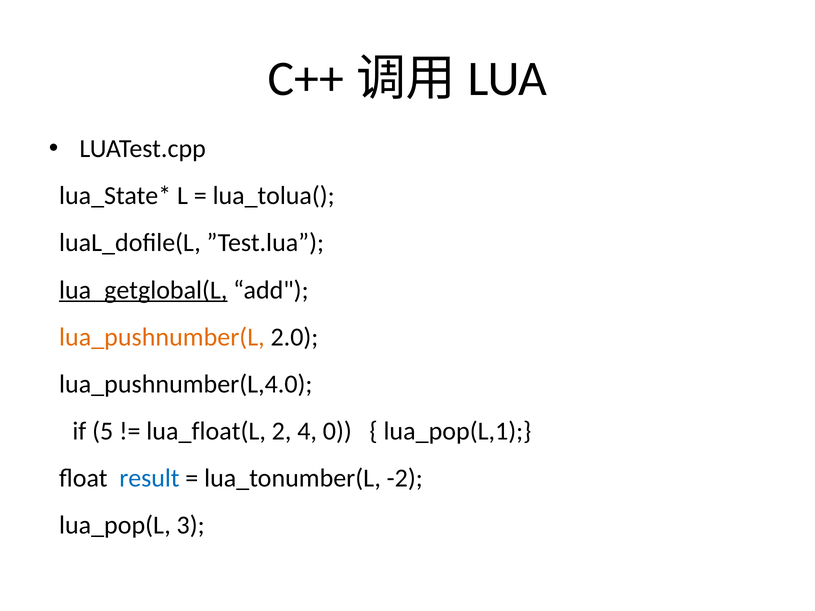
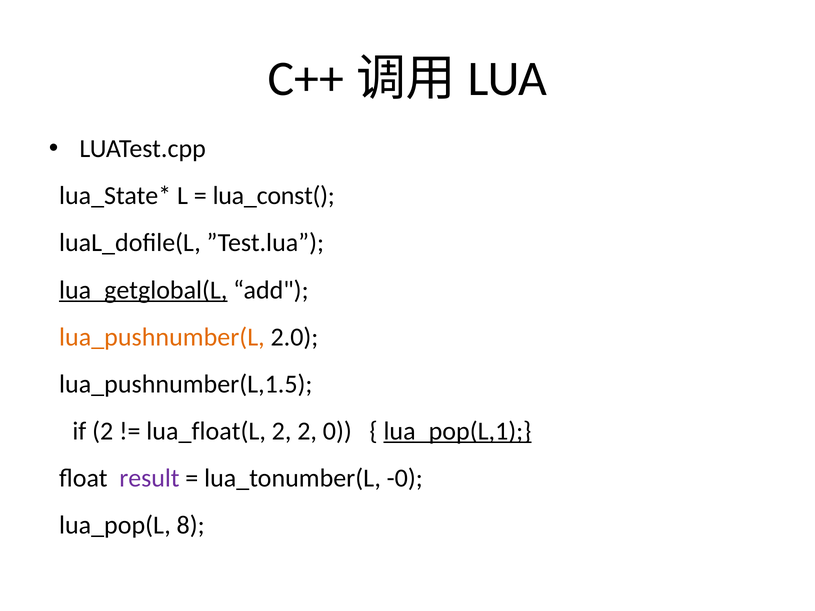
lua_tolua(: lua_tolua( -> lua_const( (274, 196)
lua_pushnumber(L,4.0: lua_pushnumber(L,4.0 -> lua_pushnumber(L,1.5 (186, 384)
if 5: 5 -> 2 (103, 431)
2 4: 4 -> 2 (307, 431)
lua_pop(L,1 underline: none -> present (457, 431)
result colour: blue -> purple (149, 478)
-2: -2 -> -0 (405, 478)
3: 3 -> 8 (191, 525)
